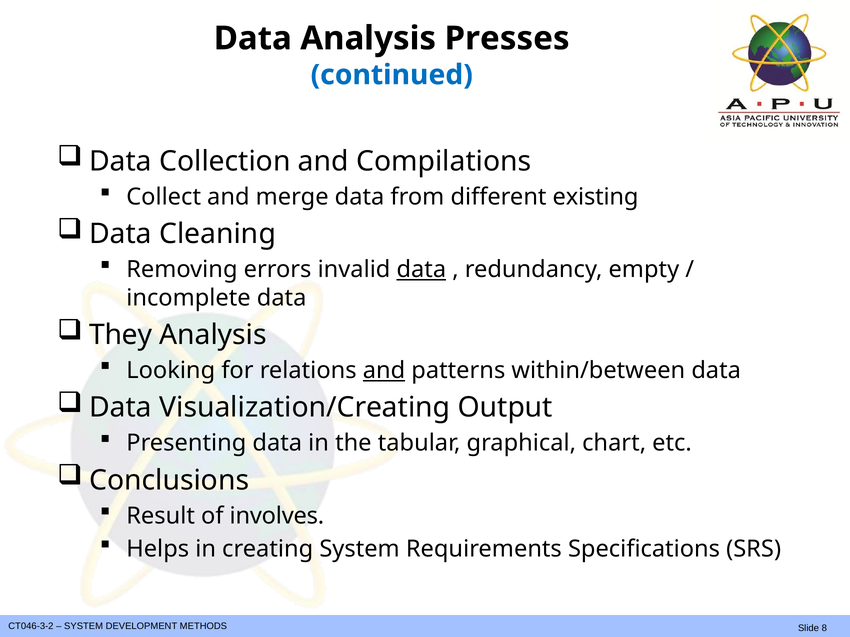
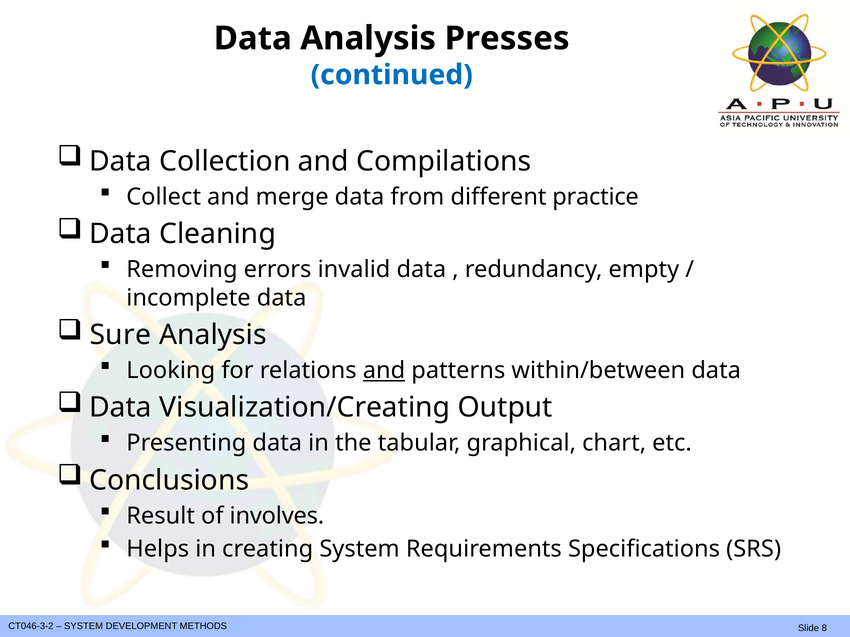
existing: existing -> practice (596, 197)
data underline: present -> none (421, 270)
They: They -> Sure (120, 335)
